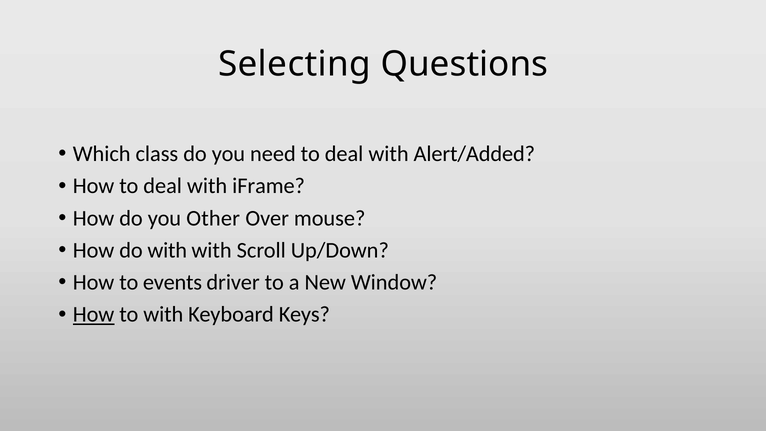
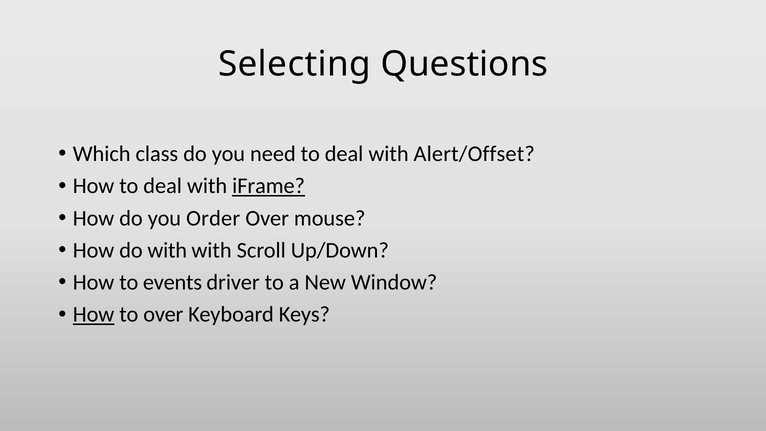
Alert/Added: Alert/Added -> Alert/Offset (474, 154)
iFrame underline: none -> present (269, 186)
Other: Other -> Order (213, 218)
to with: with -> over (163, 315)
